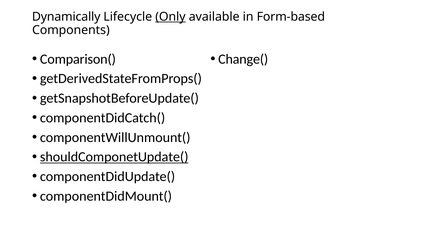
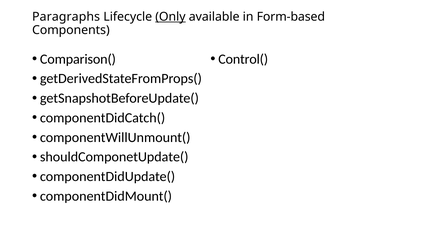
Dynamically: Dynamically -> Paragraphs (66, 17)
Change(: Change( -> Control( (243, 59)
shouldComponetUpdate( underline: present -> none (114, 157)
